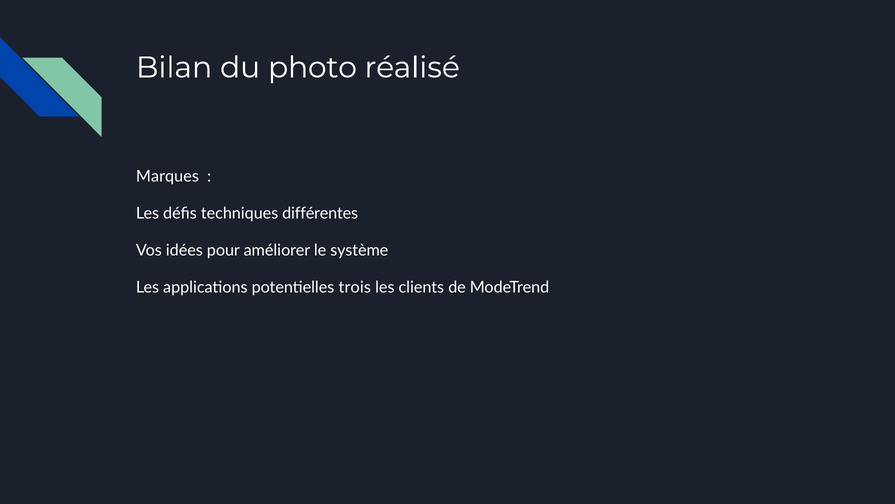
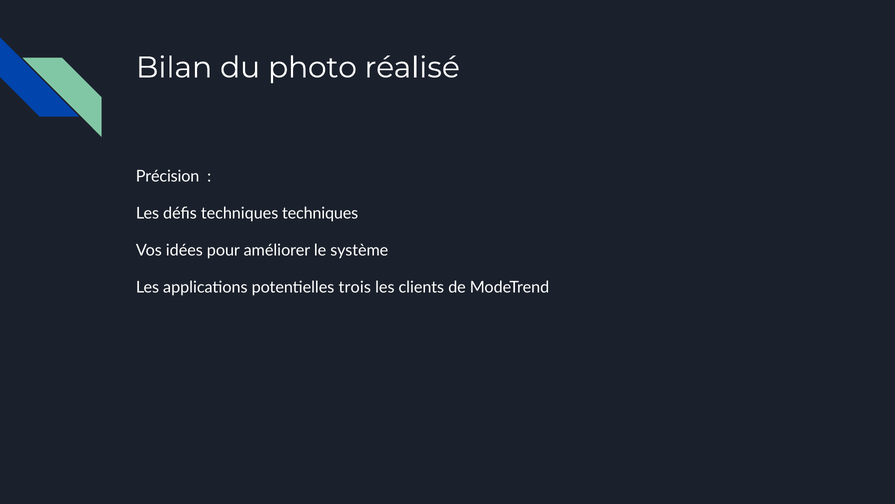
Marques: Marques -> Précision (168, 176)
techniques différentes: différentes -> techniques (320, 213)
